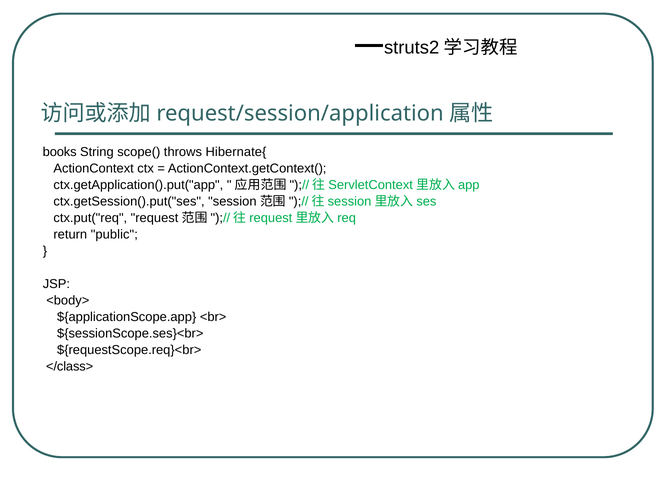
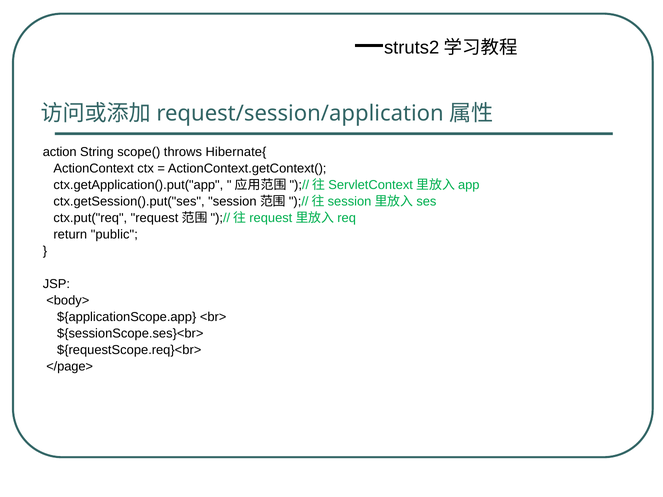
books: books -> action (60, 152)
</class>: </class> -> </page> (70, 367)
